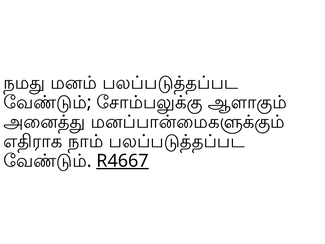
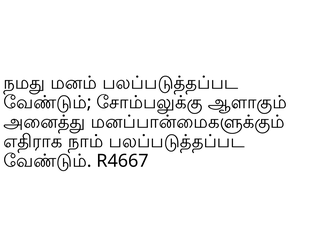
R4667 underline: present -> none (123, 161)
